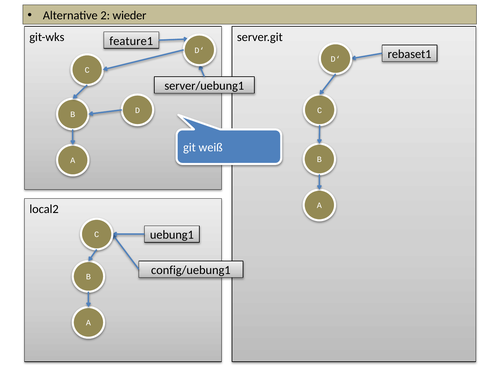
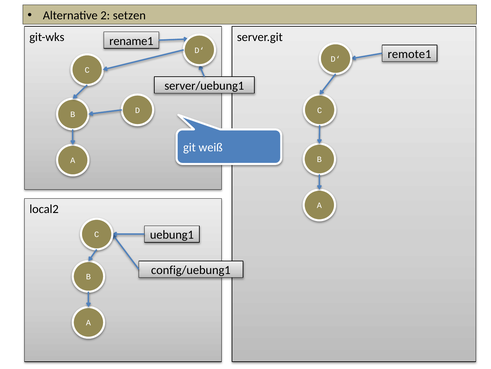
wieder: wieder -> setzen (129, 15)
feature1: feature1 -> rename1 (131, 41)
rebaset1: rebaset1 -> remote1 (409, 54)
